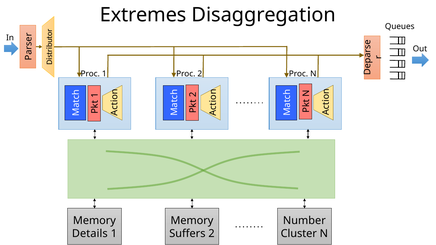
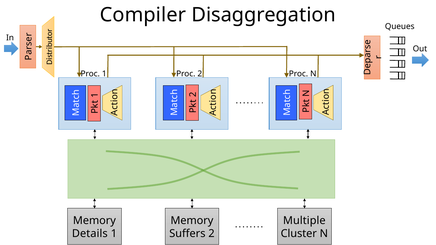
Extremes: Extremes -> Compiler (143, 15)
Number: Number -> Multiple (304, 221)
